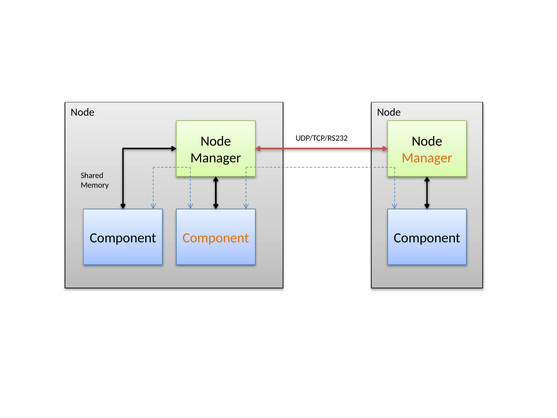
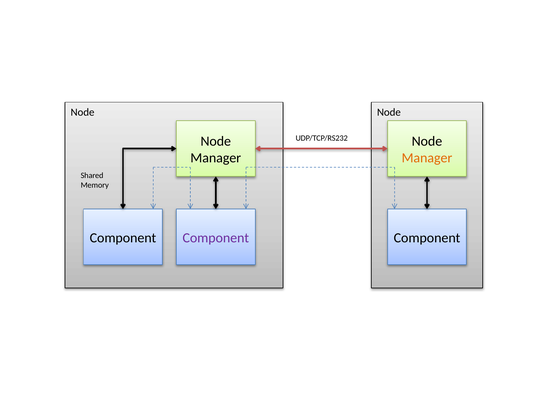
Component colour: orange -> purple (216, 238)
